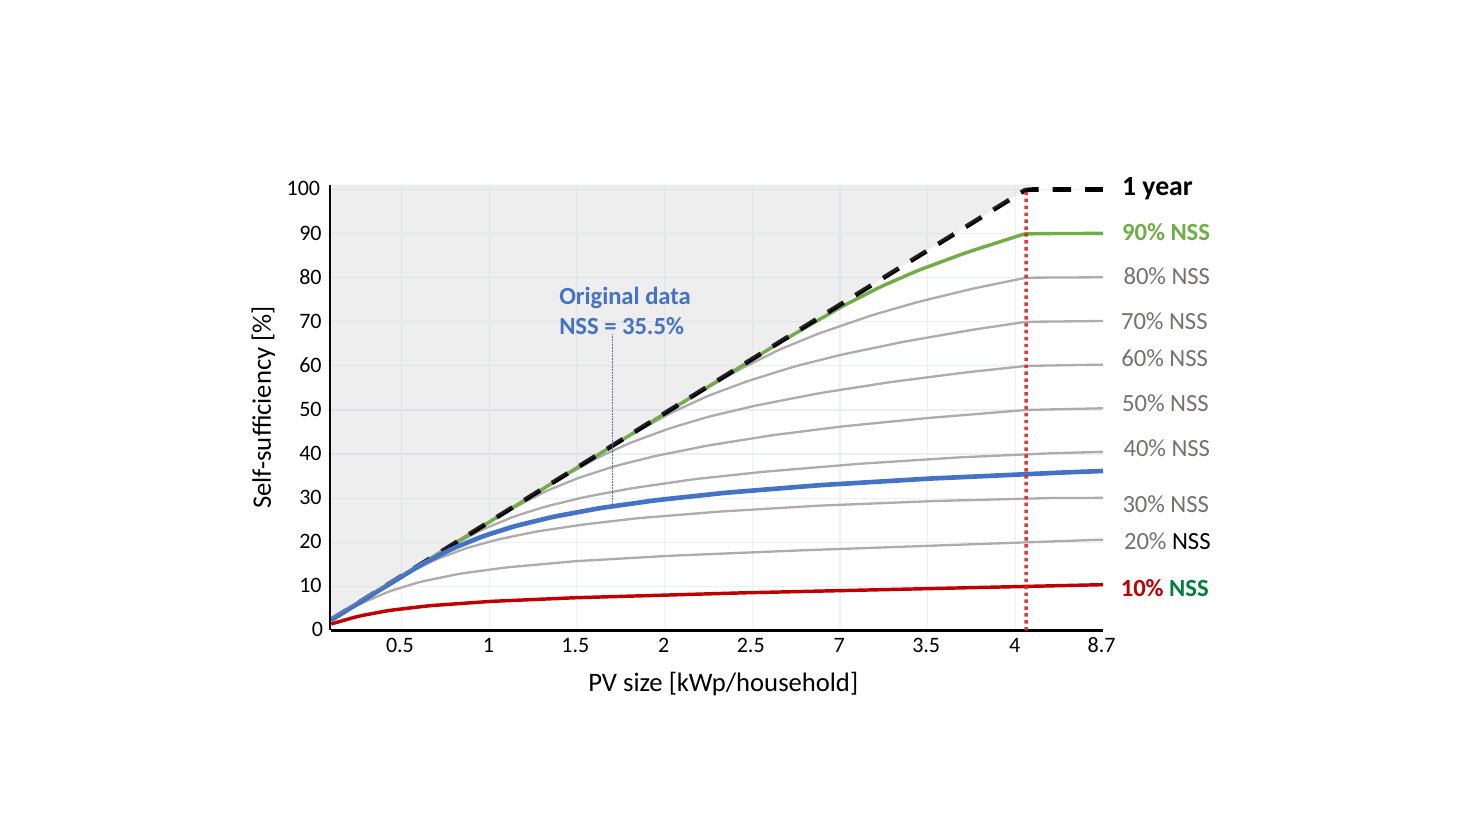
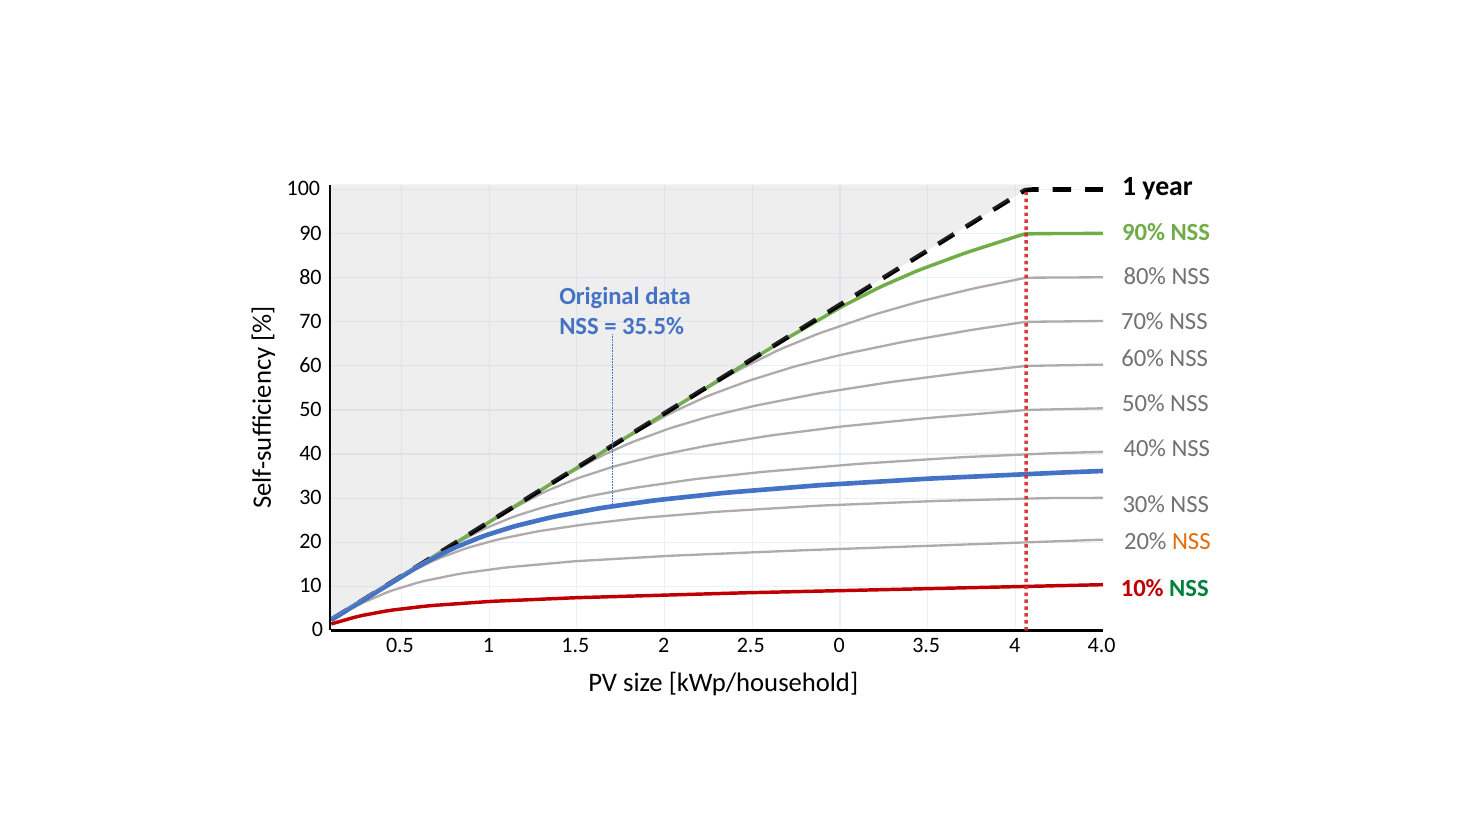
NSS colour: black -> orange (1191, 541)
2.5 7: 7 -> 0 (839, 645)
8.7: 8.7 -> 4.0 (1102, 645)
